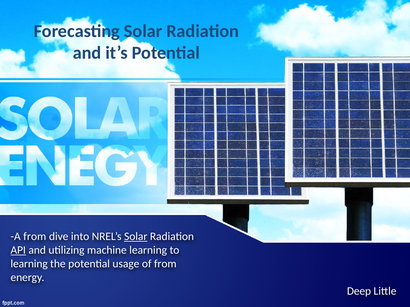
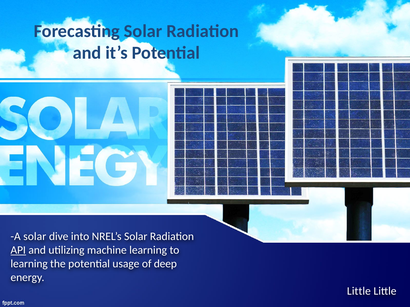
A from: from -> solar (35, 237)
Solar underline: present -> none (136, 237)
of from: from -> deep (165, 264)
Deep: Deep -> Little (359, 291)
